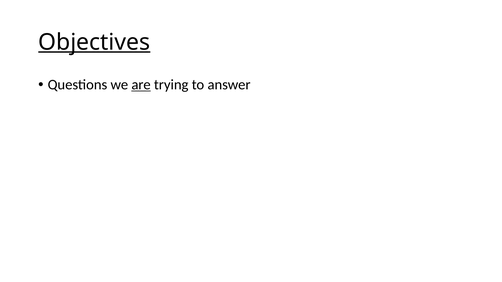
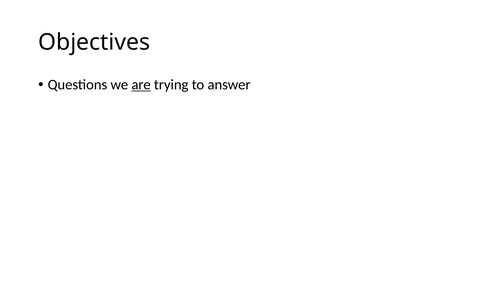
Objectives underline: present -> none (94, 42)
